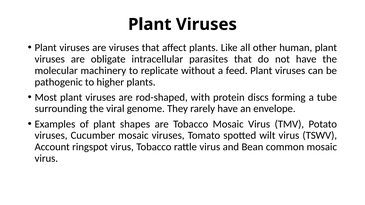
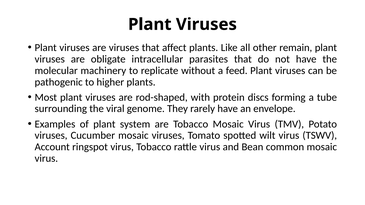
human: human -> remain (296, 48)
shapes: shapes -> system (135, 124)
